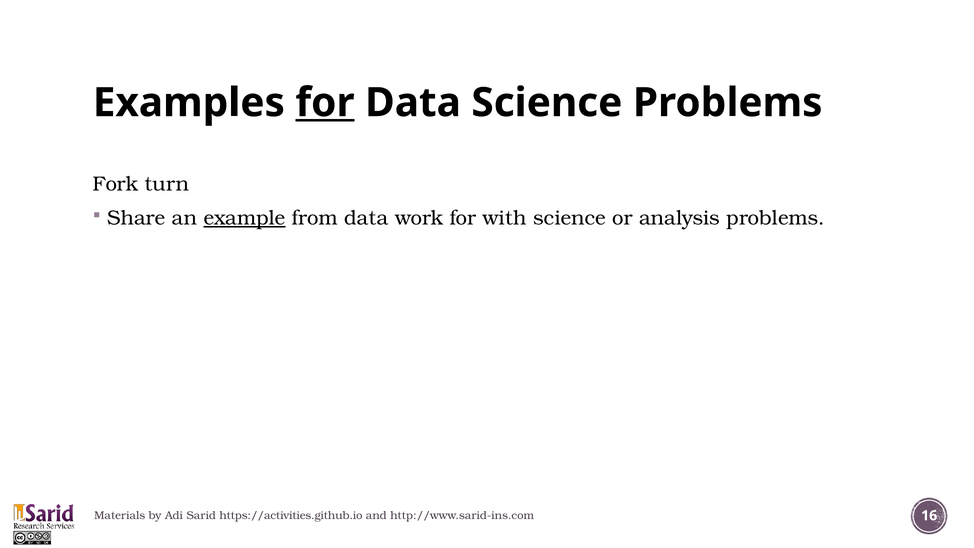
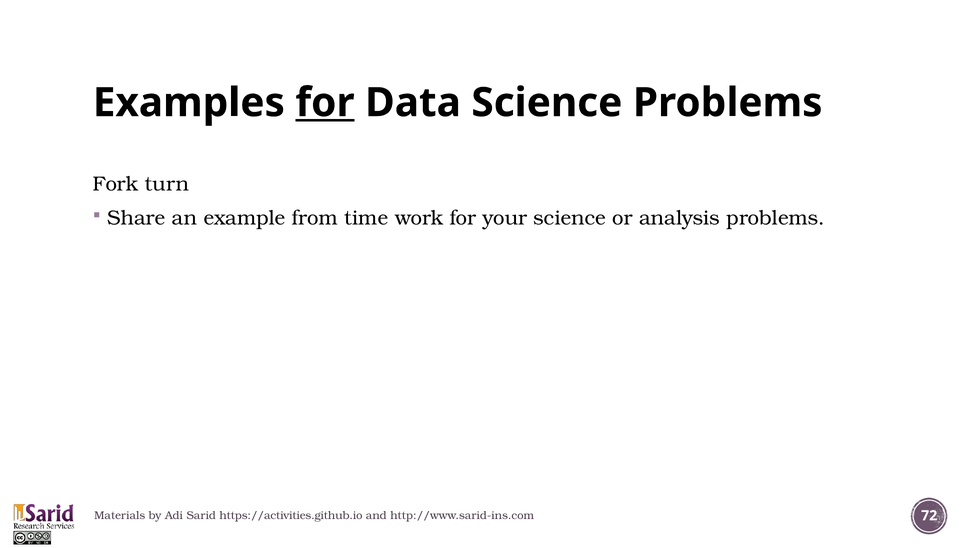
example underline: present -> none (244, 218)
from data: data -> time (366, 218)
with: with -> your (505, 218)
16: 16 -> 72 (929, 516)
